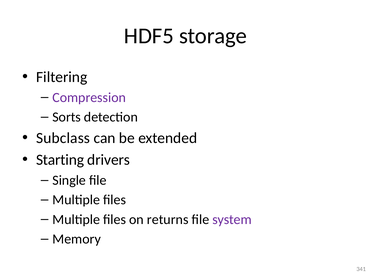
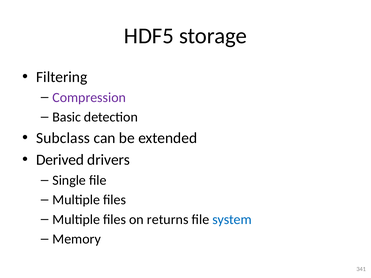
Sorts: Sorts -> Basic (67, 117)
Starting: Starting -> Derived (60, 160)
system colour: purple -> blue (232, 220)
